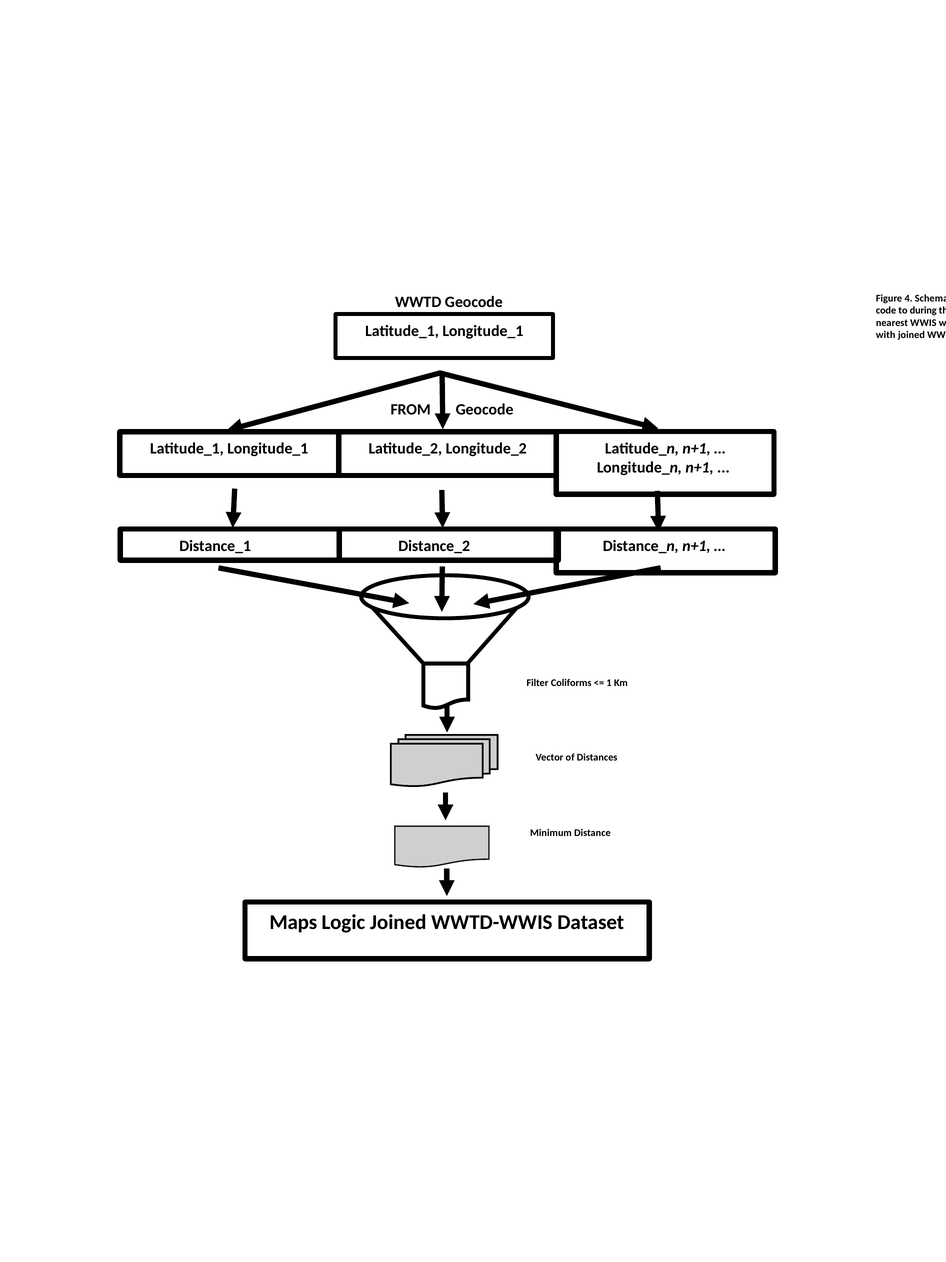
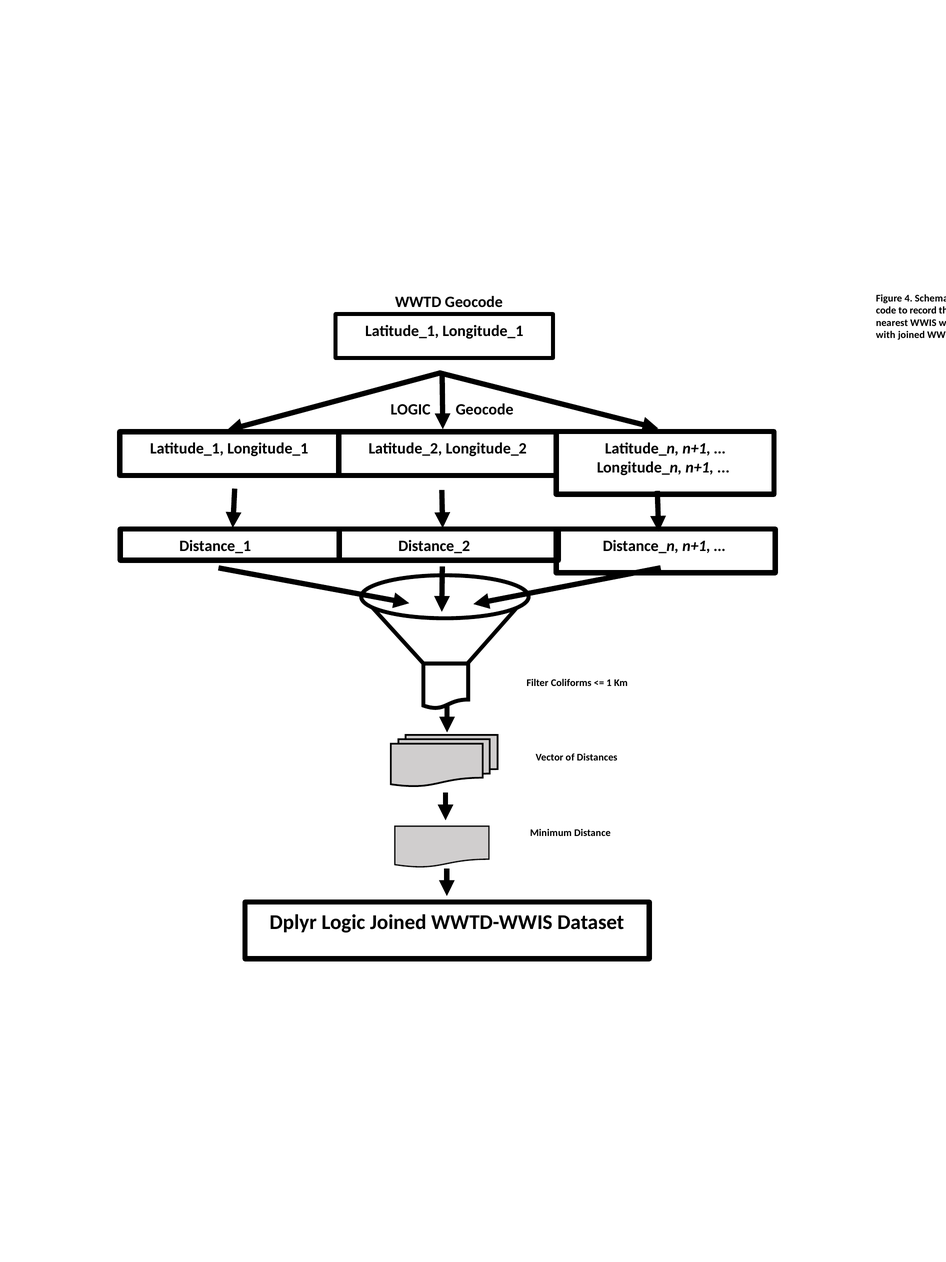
during: during -> record (923, 310)
FROM: FROM -> LOGIC (411, 409)
Maps: Maps -> Dplyr (293, 922)
